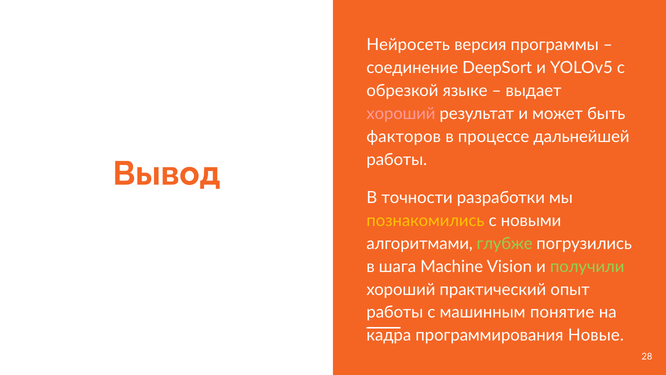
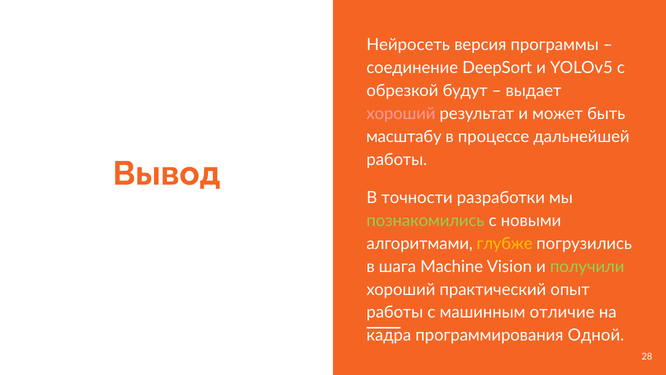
языке: языке -> будут (465, 91)
факторов: факторов -> масштабу (404, 137)
познакомились colour: yellow -> light green (425, 220)
глубже colour: light green -> yellow (505, 243)
понятие: понятие -> отличие (562, 312)
Новые: Новые -> Одной (596, 335)
